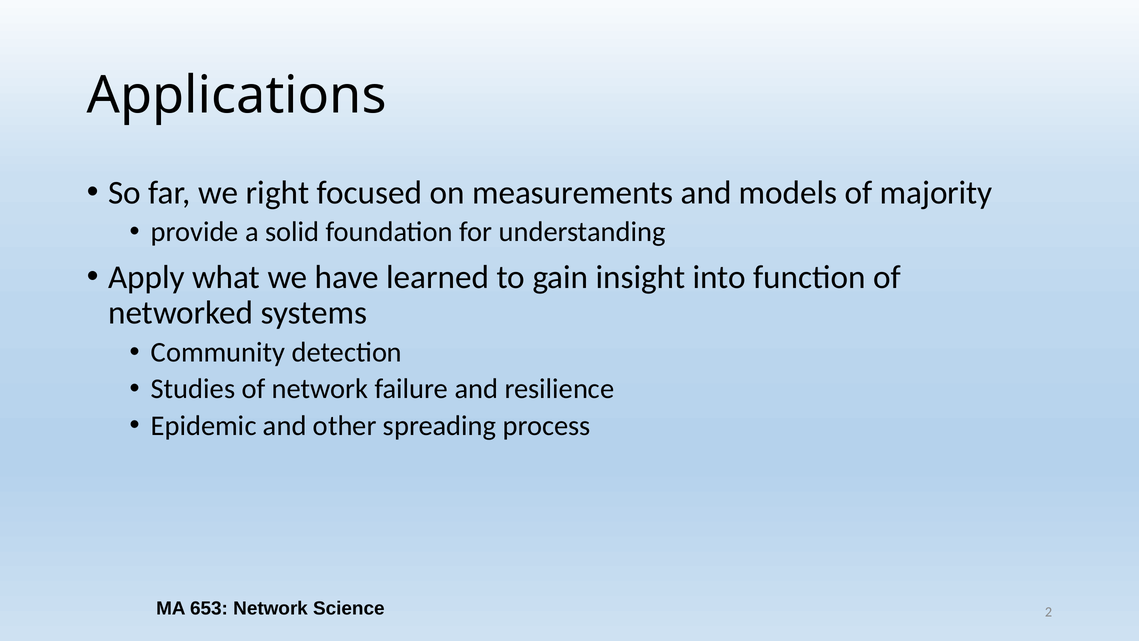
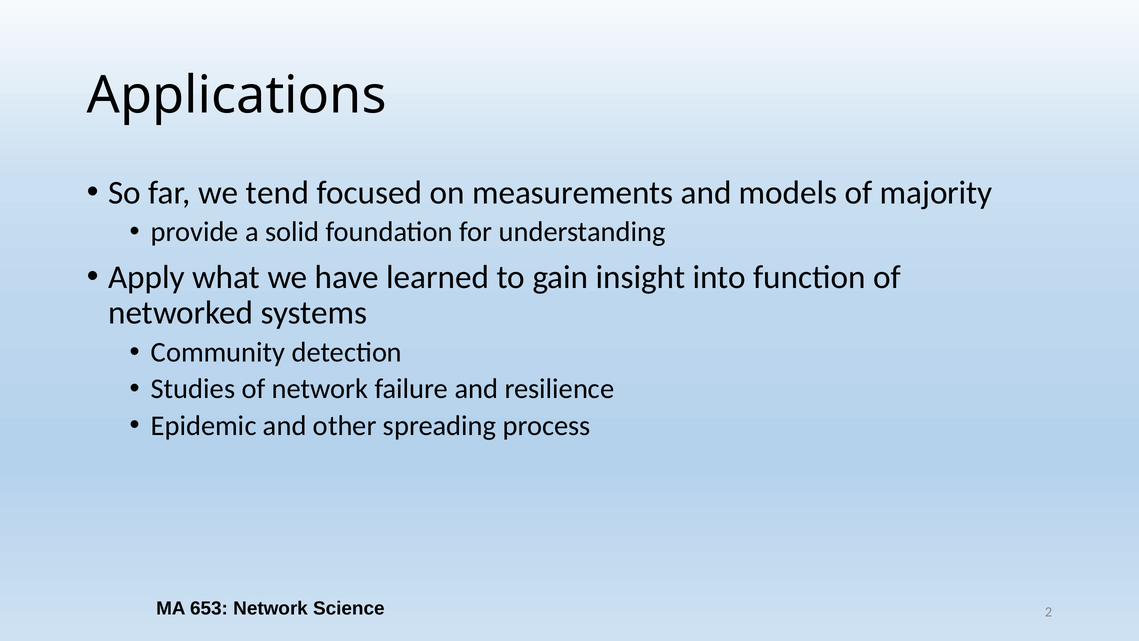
right: right -> tend (277, 193)
